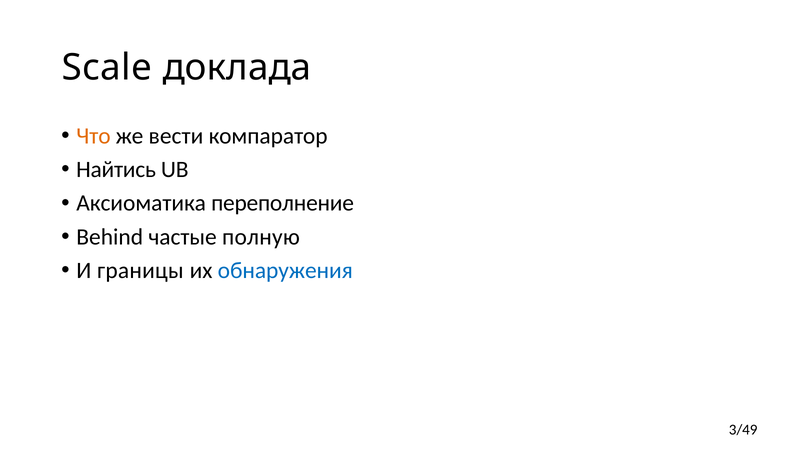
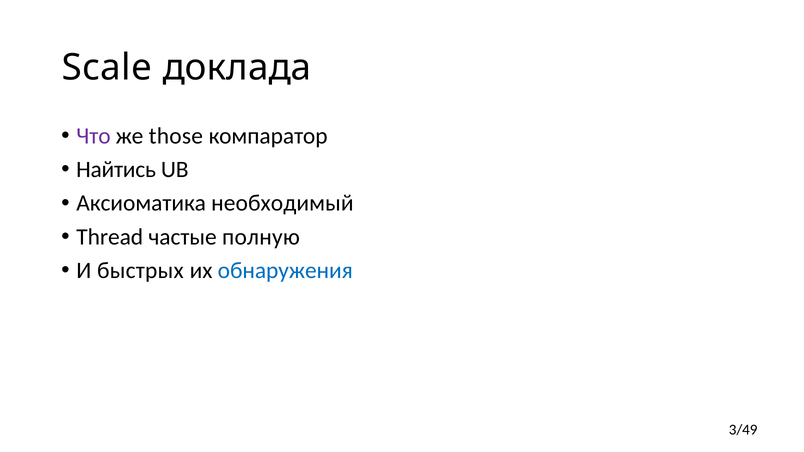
Что colour: orange -> purple (94, 136)
вести: вести -> those (176, 136)
переполнение: переполнение -> необходимый (282, 203)
Behind: Behind -> Thread (110, 237)
границы: границы -> быстрых (140, 271)
